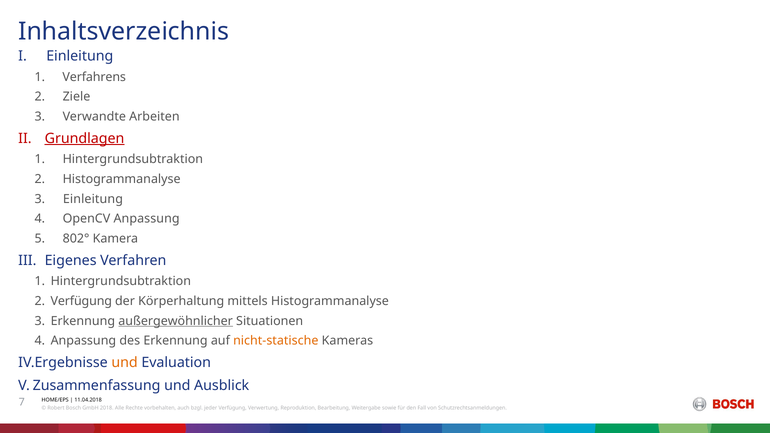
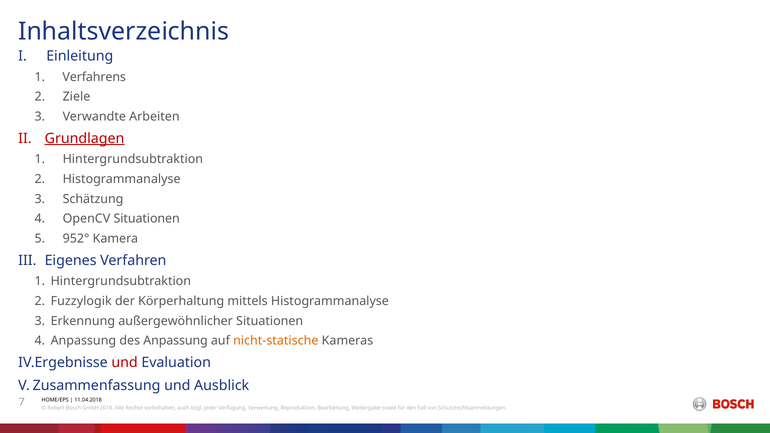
Einleitung: Einleitung -> Schätzung (93, 199)
OpenCV Anpassung: Anpassung -> Situationen (147, 219)
802°: 802° -> 952° (76, 239)
Verfügung: Verfügung -> Fuzzylogik (81, 301)
außergewöhnlicher underline: present -> none (176, 321)
des Erkennung: Erkennung -> Anpassung (176, 341)
und colour: orange -> red (125, 363)
